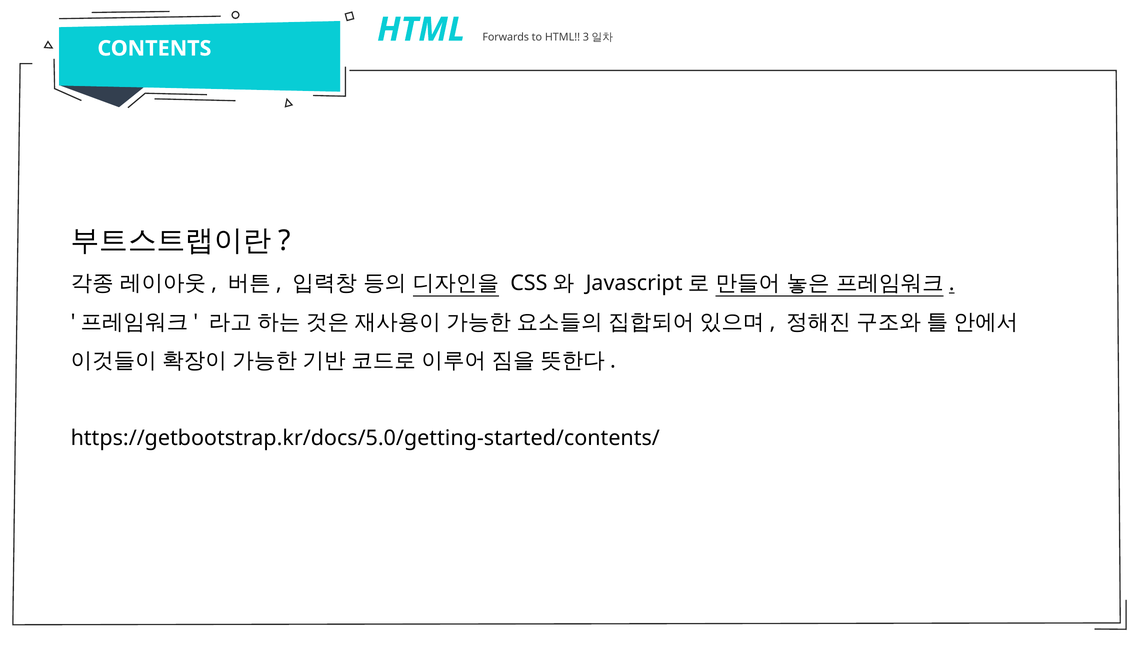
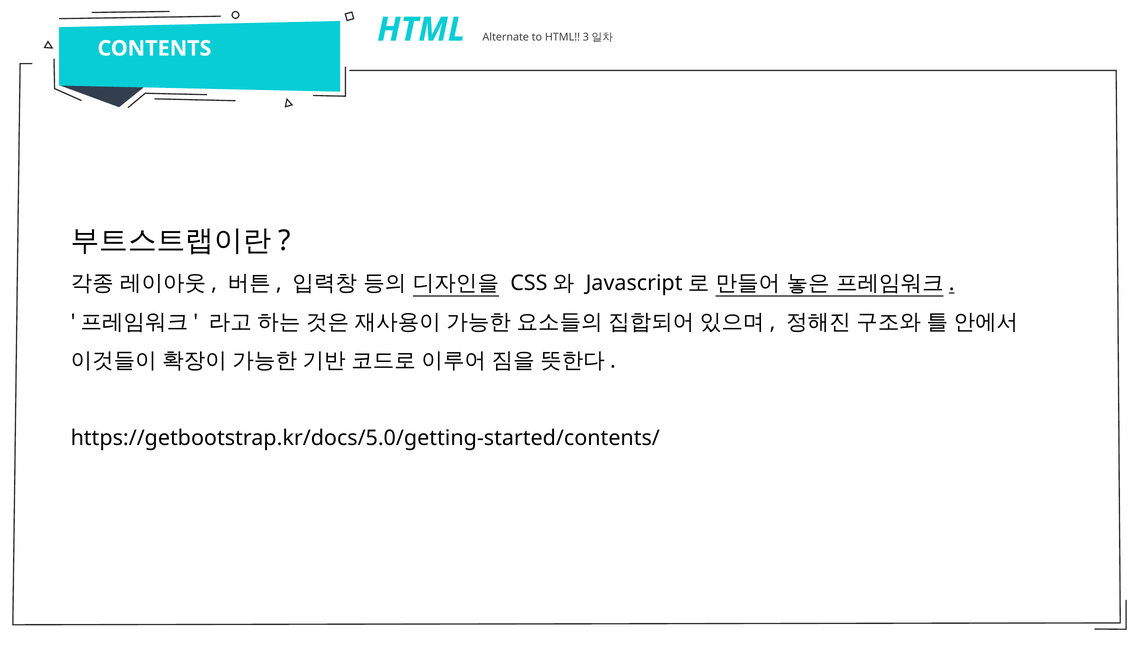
Forwards: Forwards -> Alternate (506, 37)
